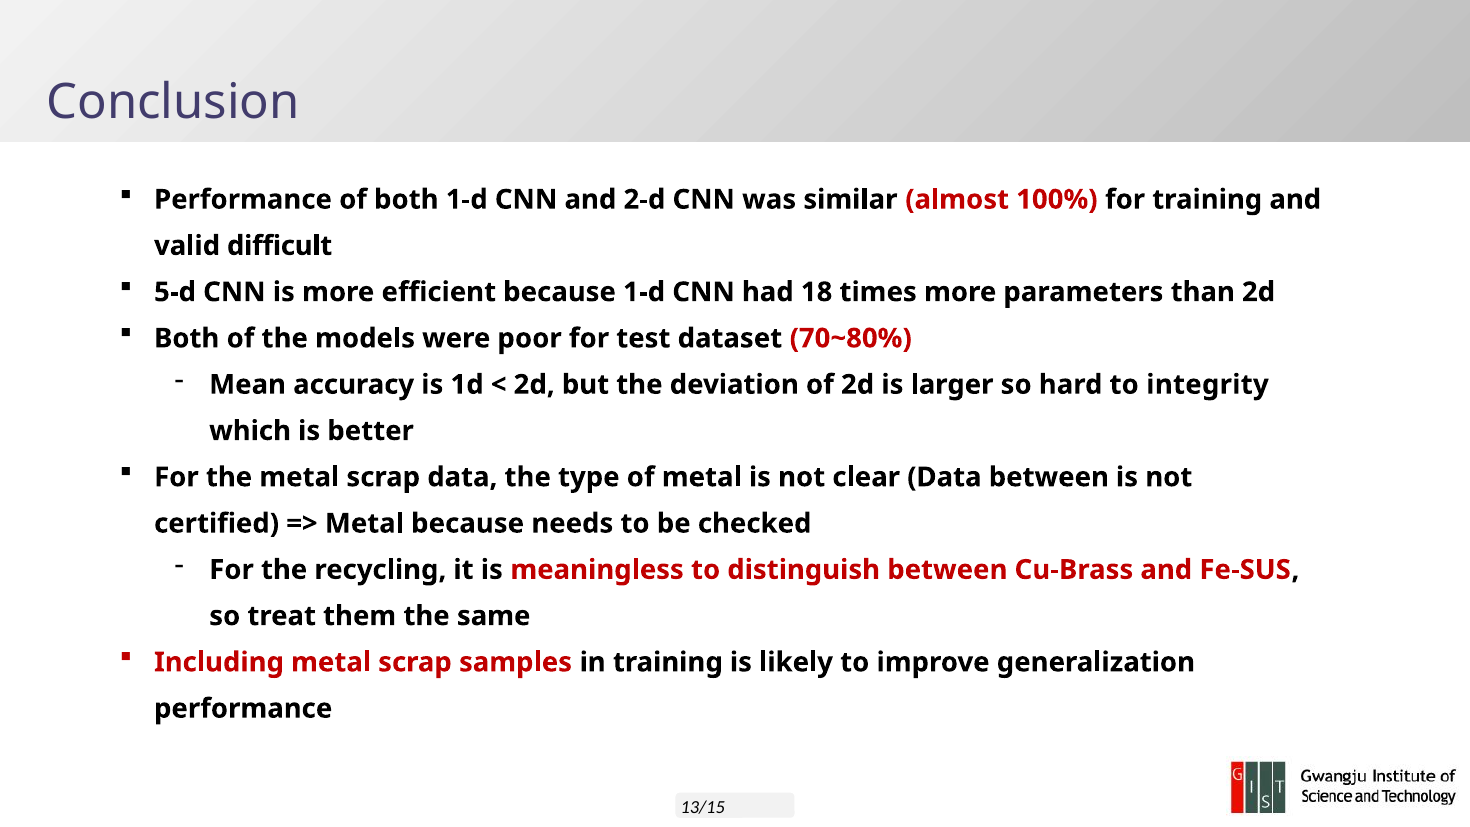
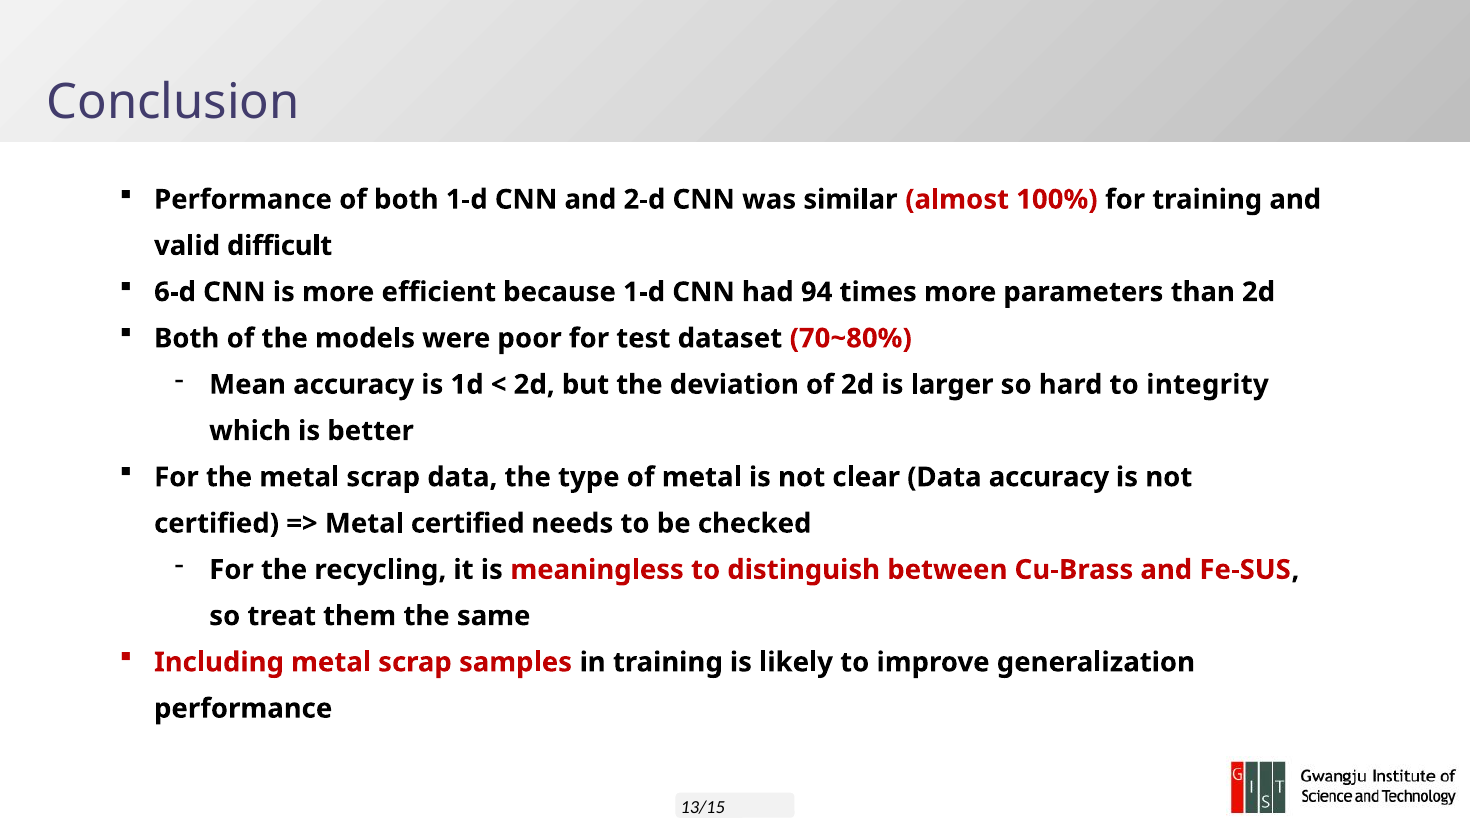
5-d: 5-d -> 6-d (175, 292)
18: 18 -> 94 (817, 292)
Data between: between -> accuracy (1049, 477)
Metal because: because -> certified (468, 523)
